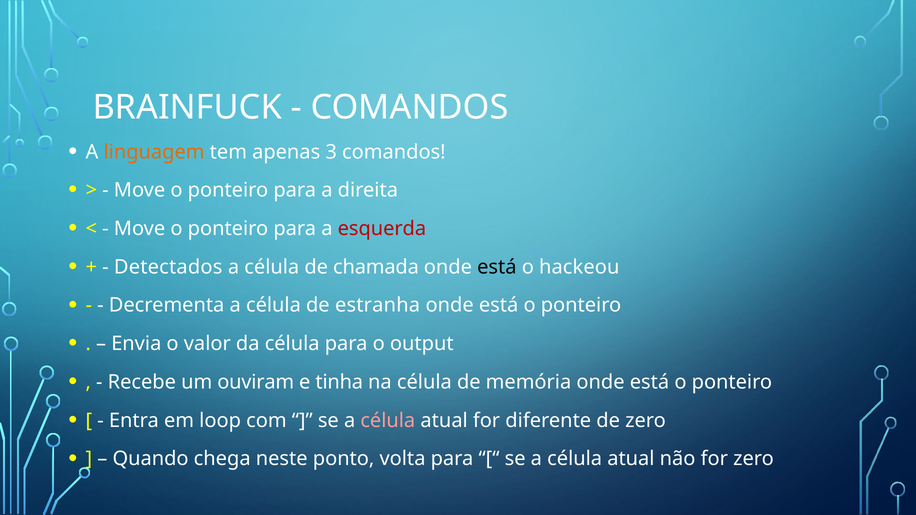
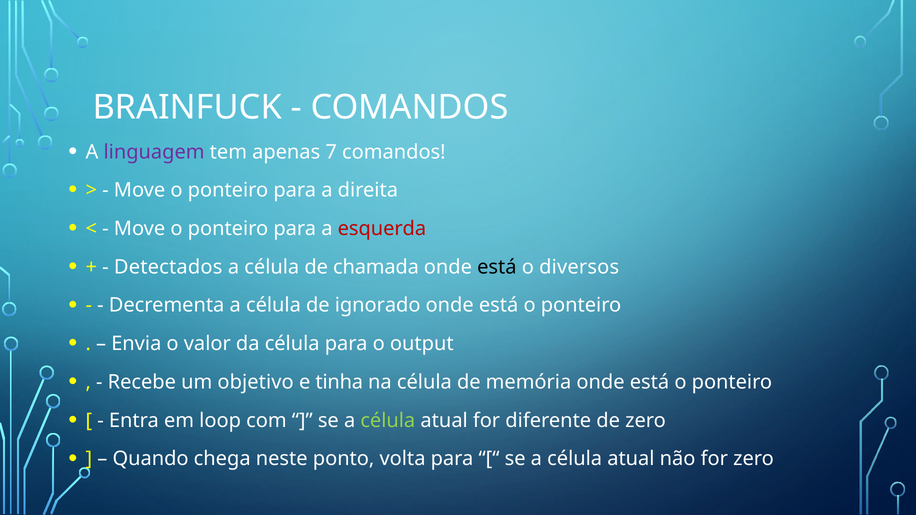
linguagem colour: orange -> purple (154, 152)
3: 3 -> 7 (331, 152)
hackeou: hackeou -> diversos (579, 267)
estranha: estranha -> ignorado (378, 305)
ouviram: ouviram -> objetivo (256, 382)
célula colour: pink -> light green (388, 421)
